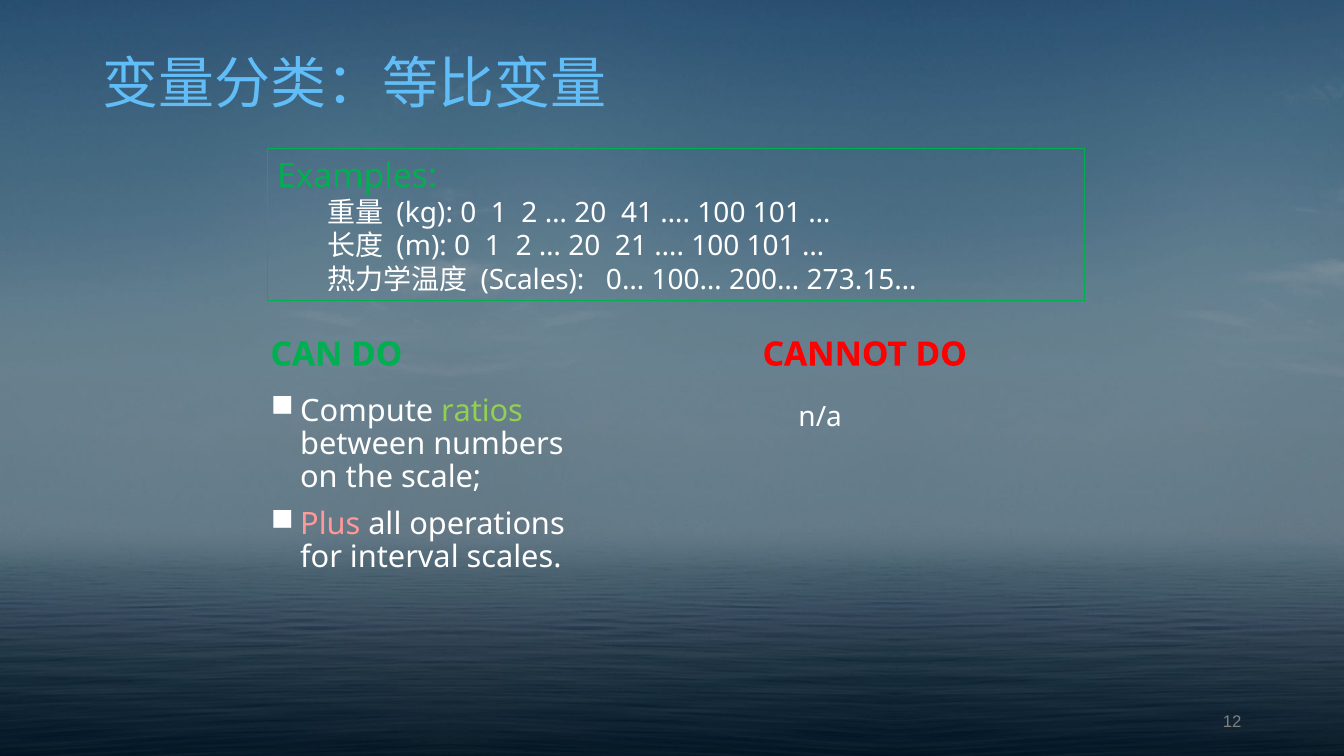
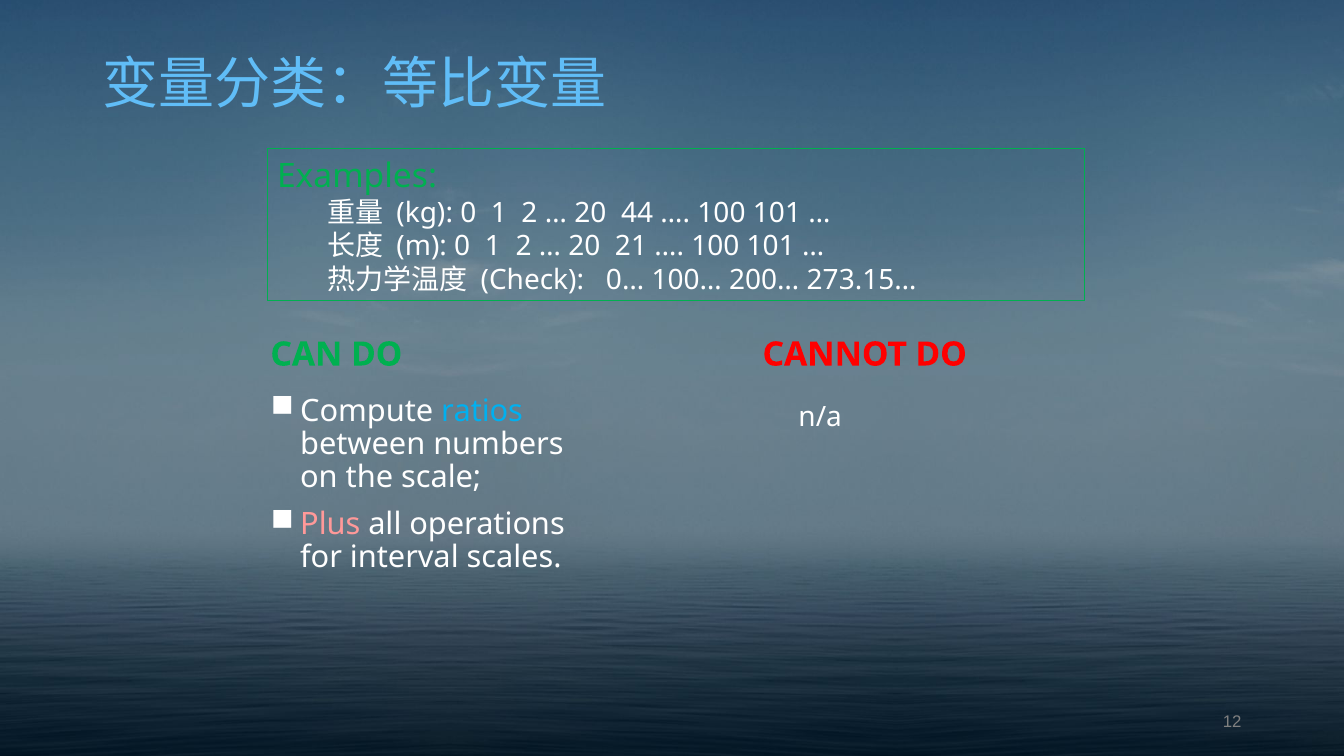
41: 41 -> 44 (637, 213)
Scales: Scales -> Check (532, 280)
ratios colour: light green -> light blue (482, 411)
